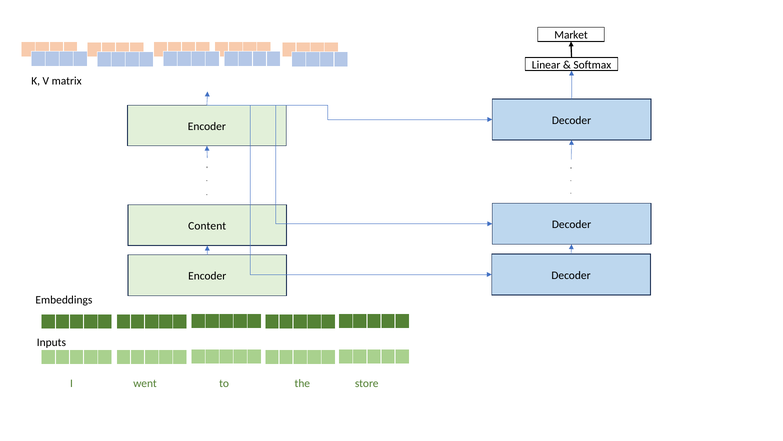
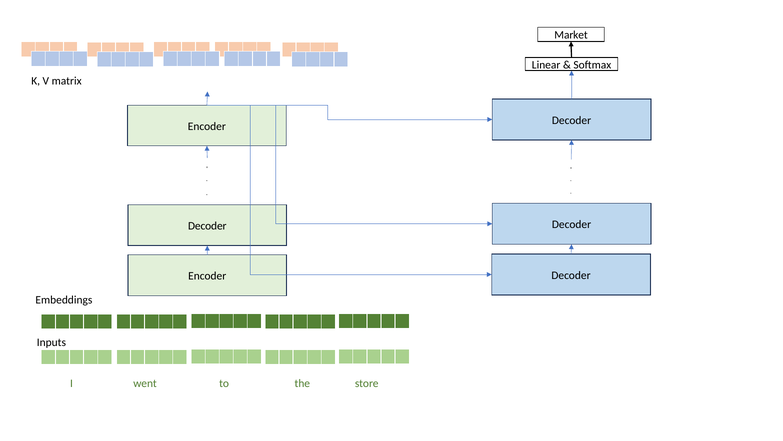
Content: Content -> Decoder (207, 226)
